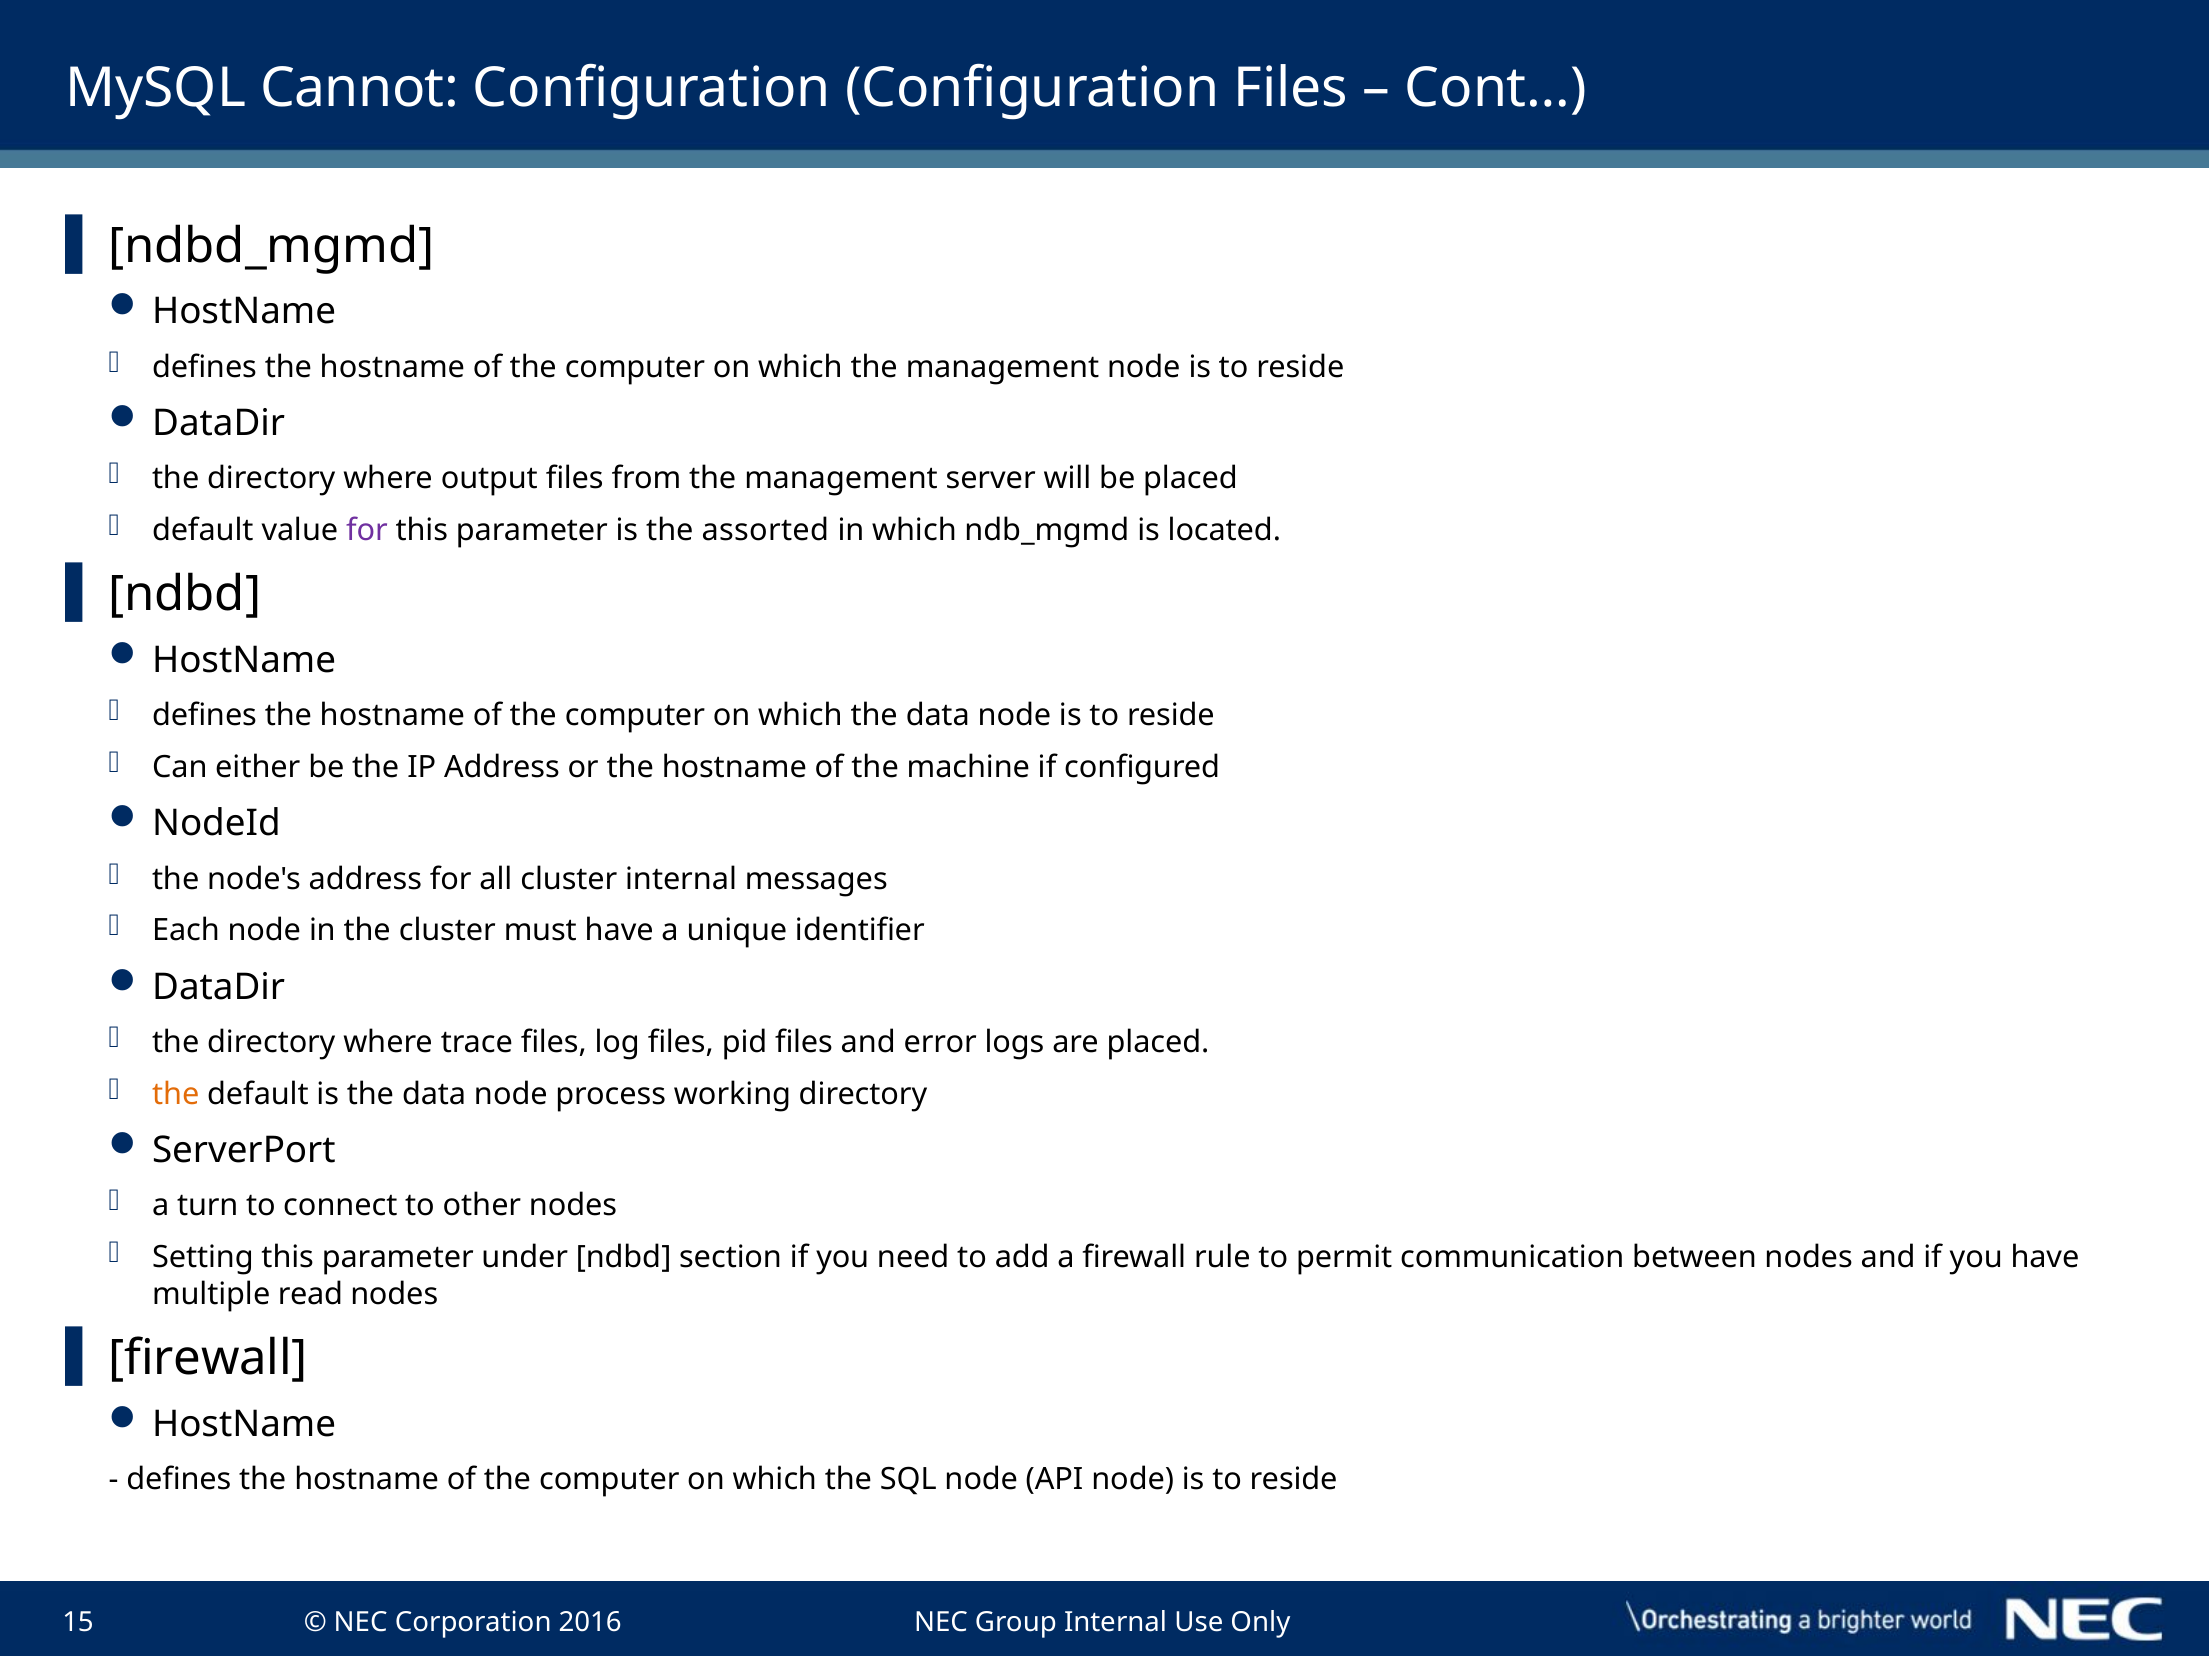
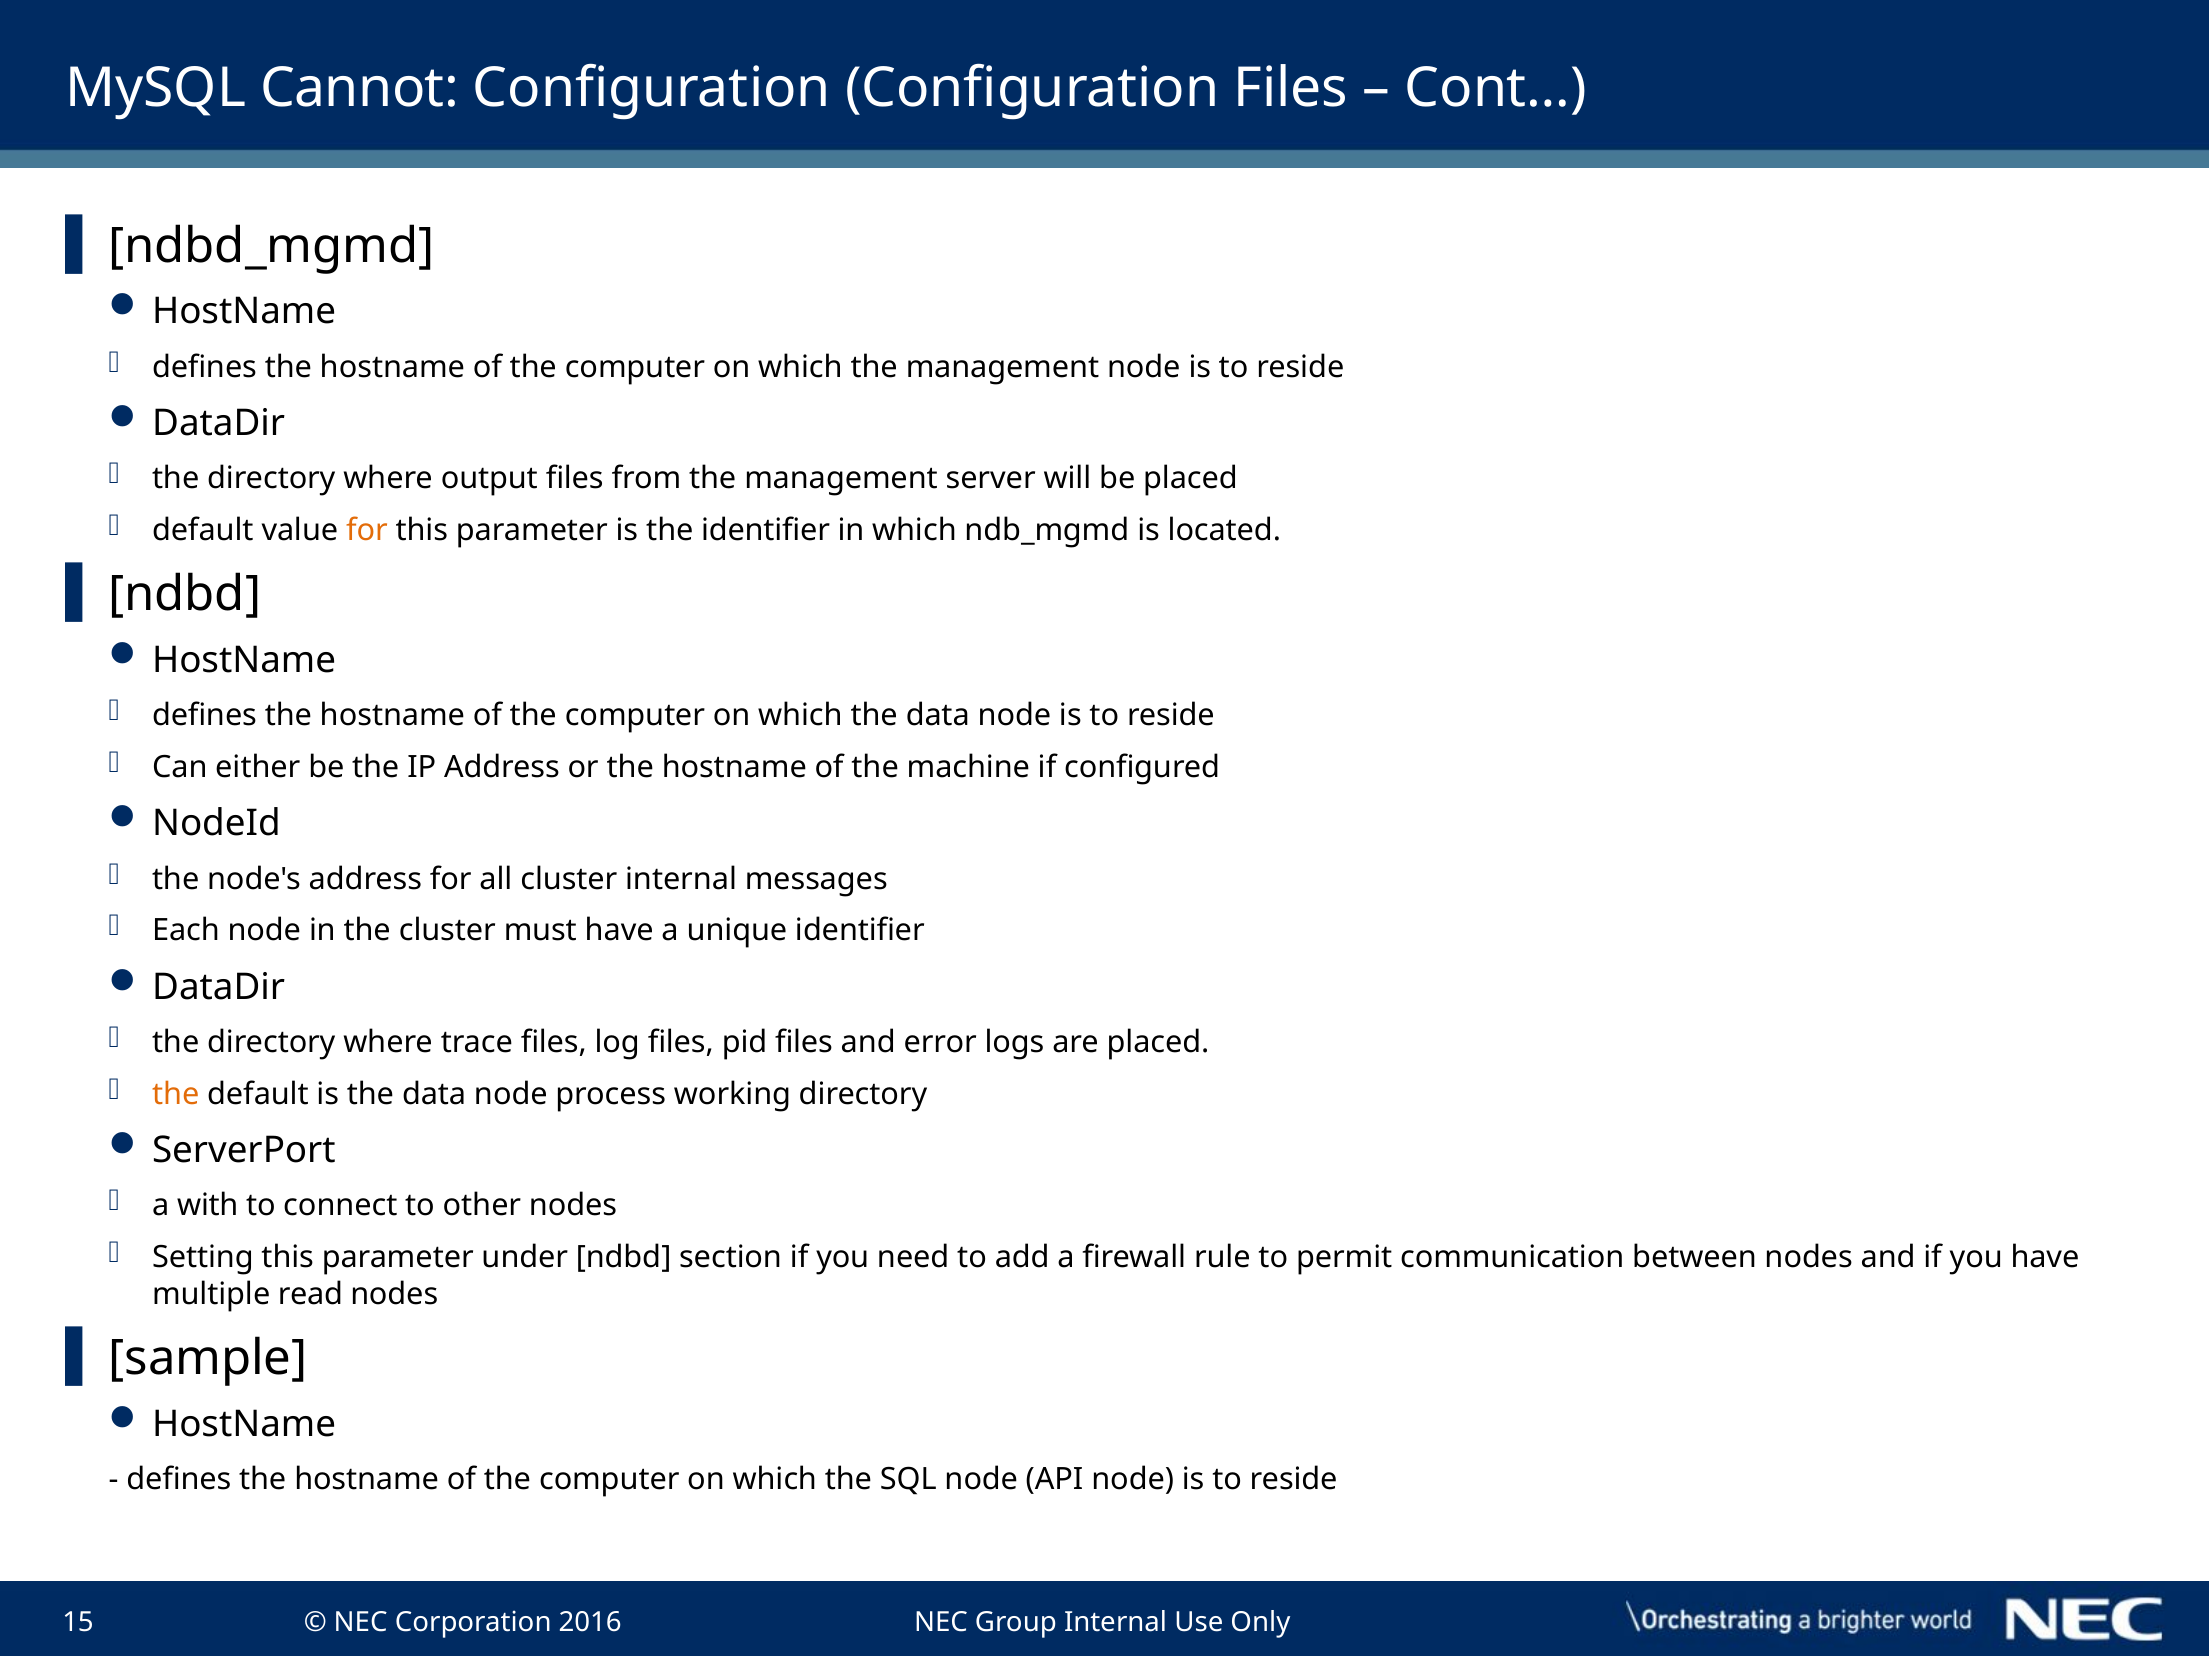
for colour: purple -> orange (367, 530)
the assorted: assorted -> identifier (766, 530)
turn: turn -> with (208, 1206)
firewall: firewall -> sample (208, 1359)
